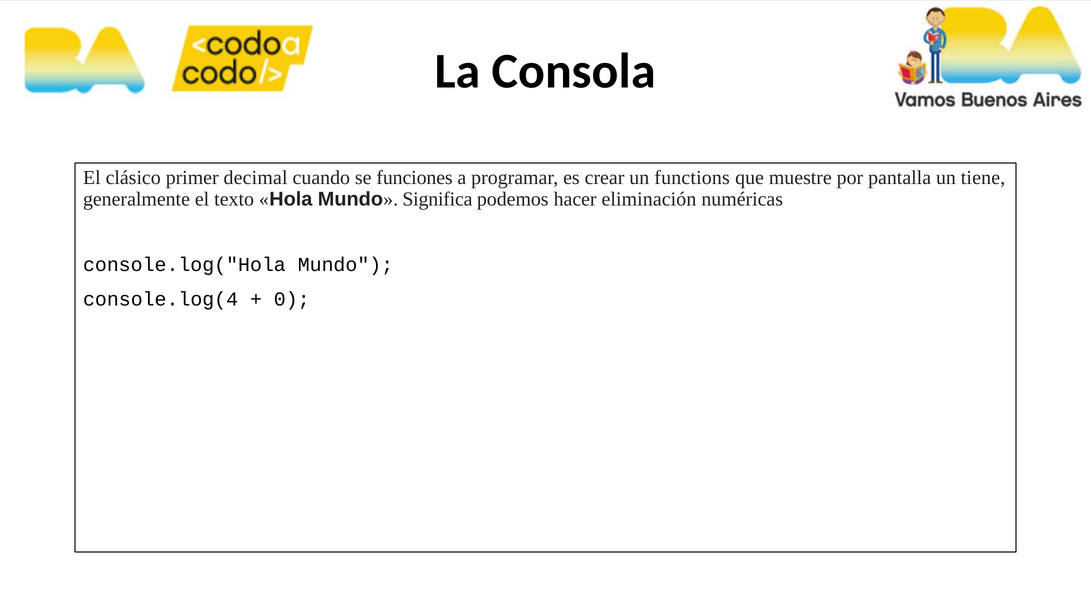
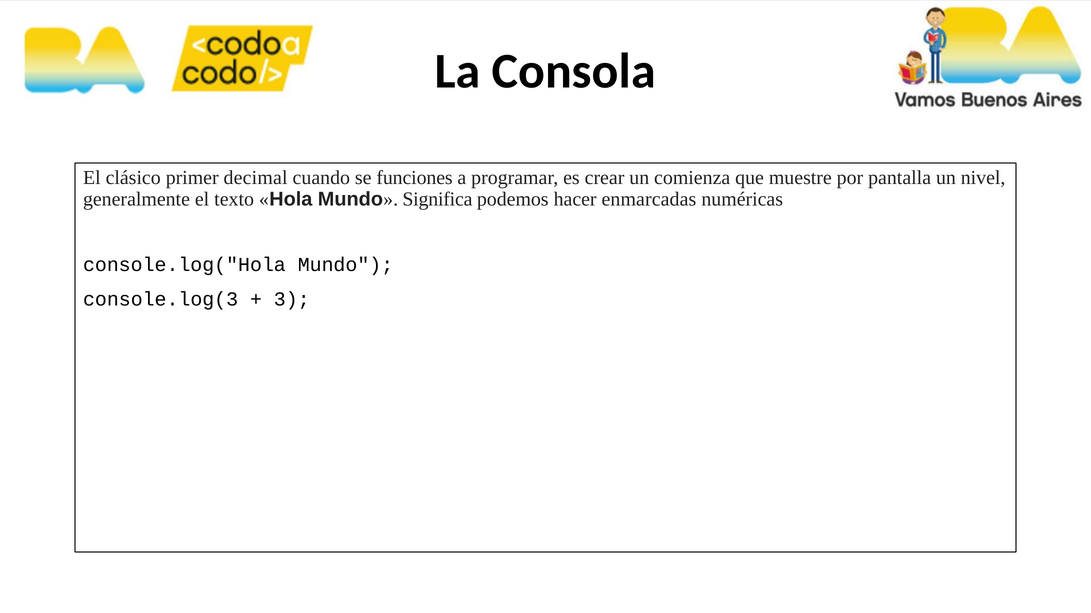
functions: functions -> comienza (692, 178)
tiene: tiene -> nivel (983, 178)
eliminación: eliminación -> enmarcadas (649, 199)
console.log(4: console.log(4 -> console.log(3 (161, 300)
0: 0 -> 3 (292, 300)
